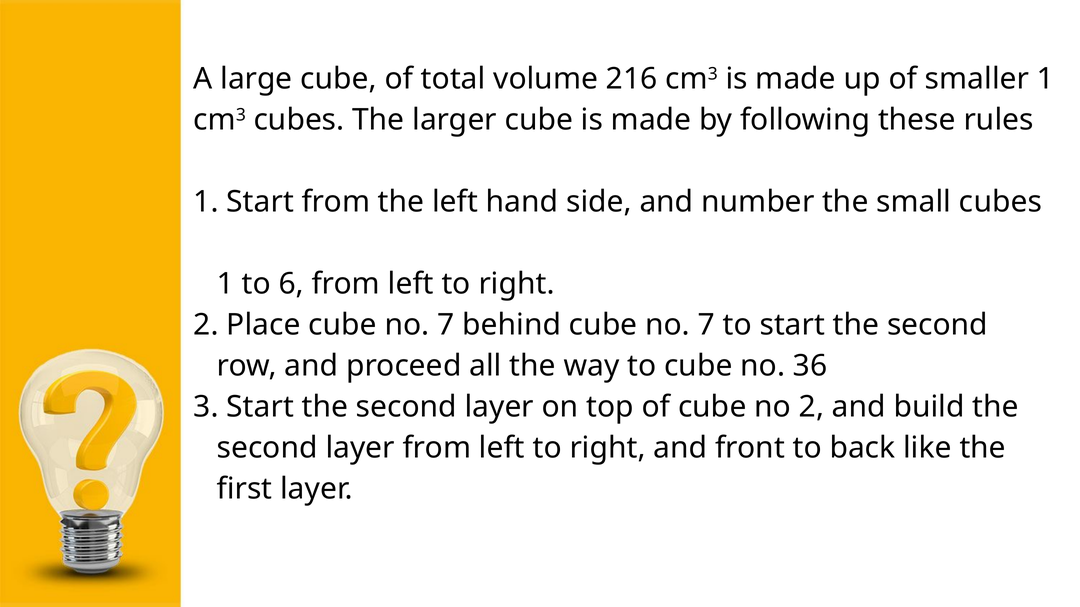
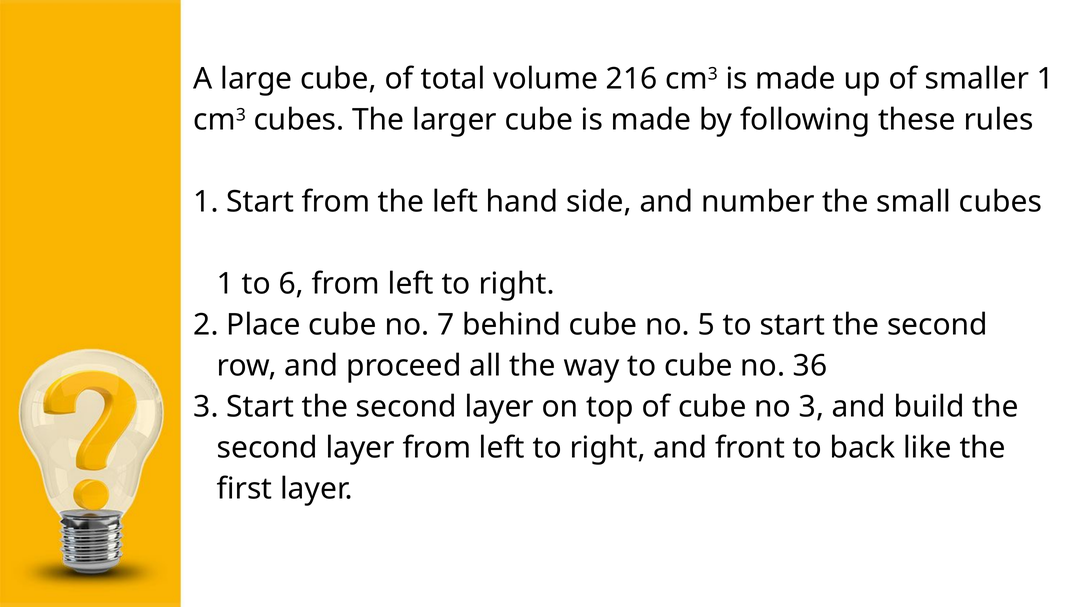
behind cube no 7: 7 -> 5 (706, 325)
no 2: 2 -> 3 (811, 407)
